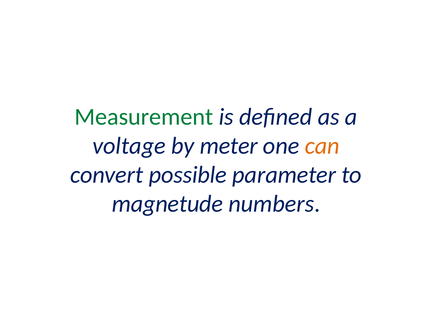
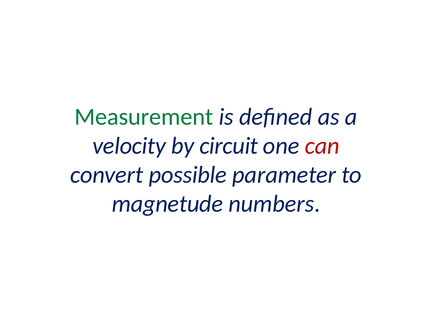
voltage: voltage -> velocity (129, 146)
meter: meter -> circuit (229, 146)
can colour: orange -> red (322, 146)
